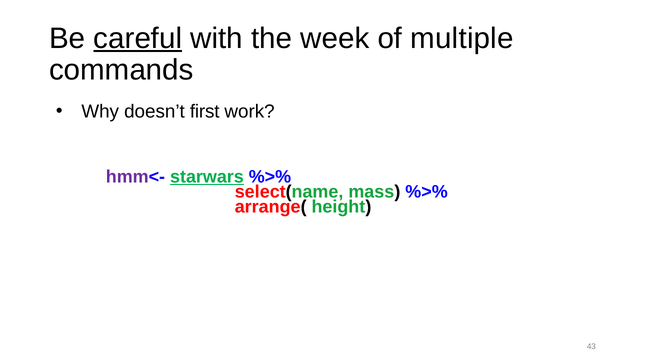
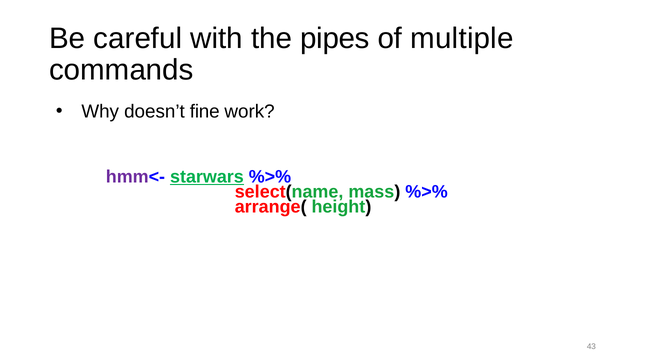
careful underline: present -> none (138, 38)
week: week -> pipes (335, 38)
first: first -> fine (205, 111)
